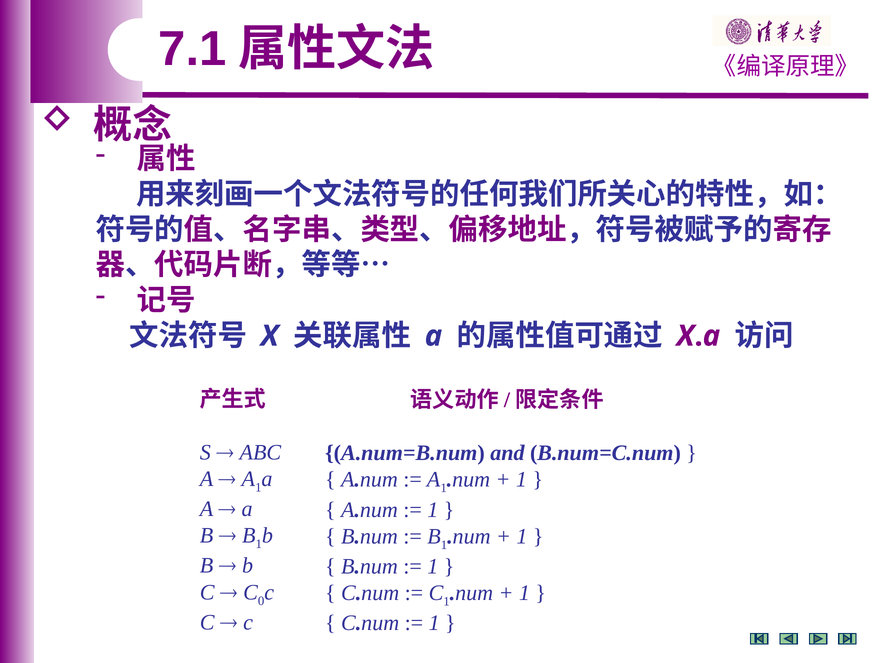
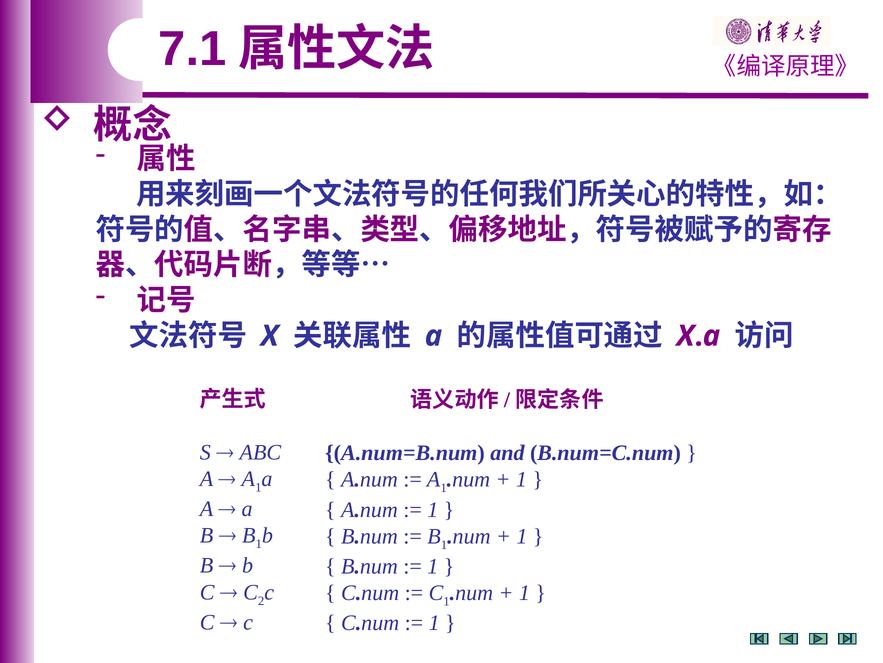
0: 0 -> 2 (261, 600)
